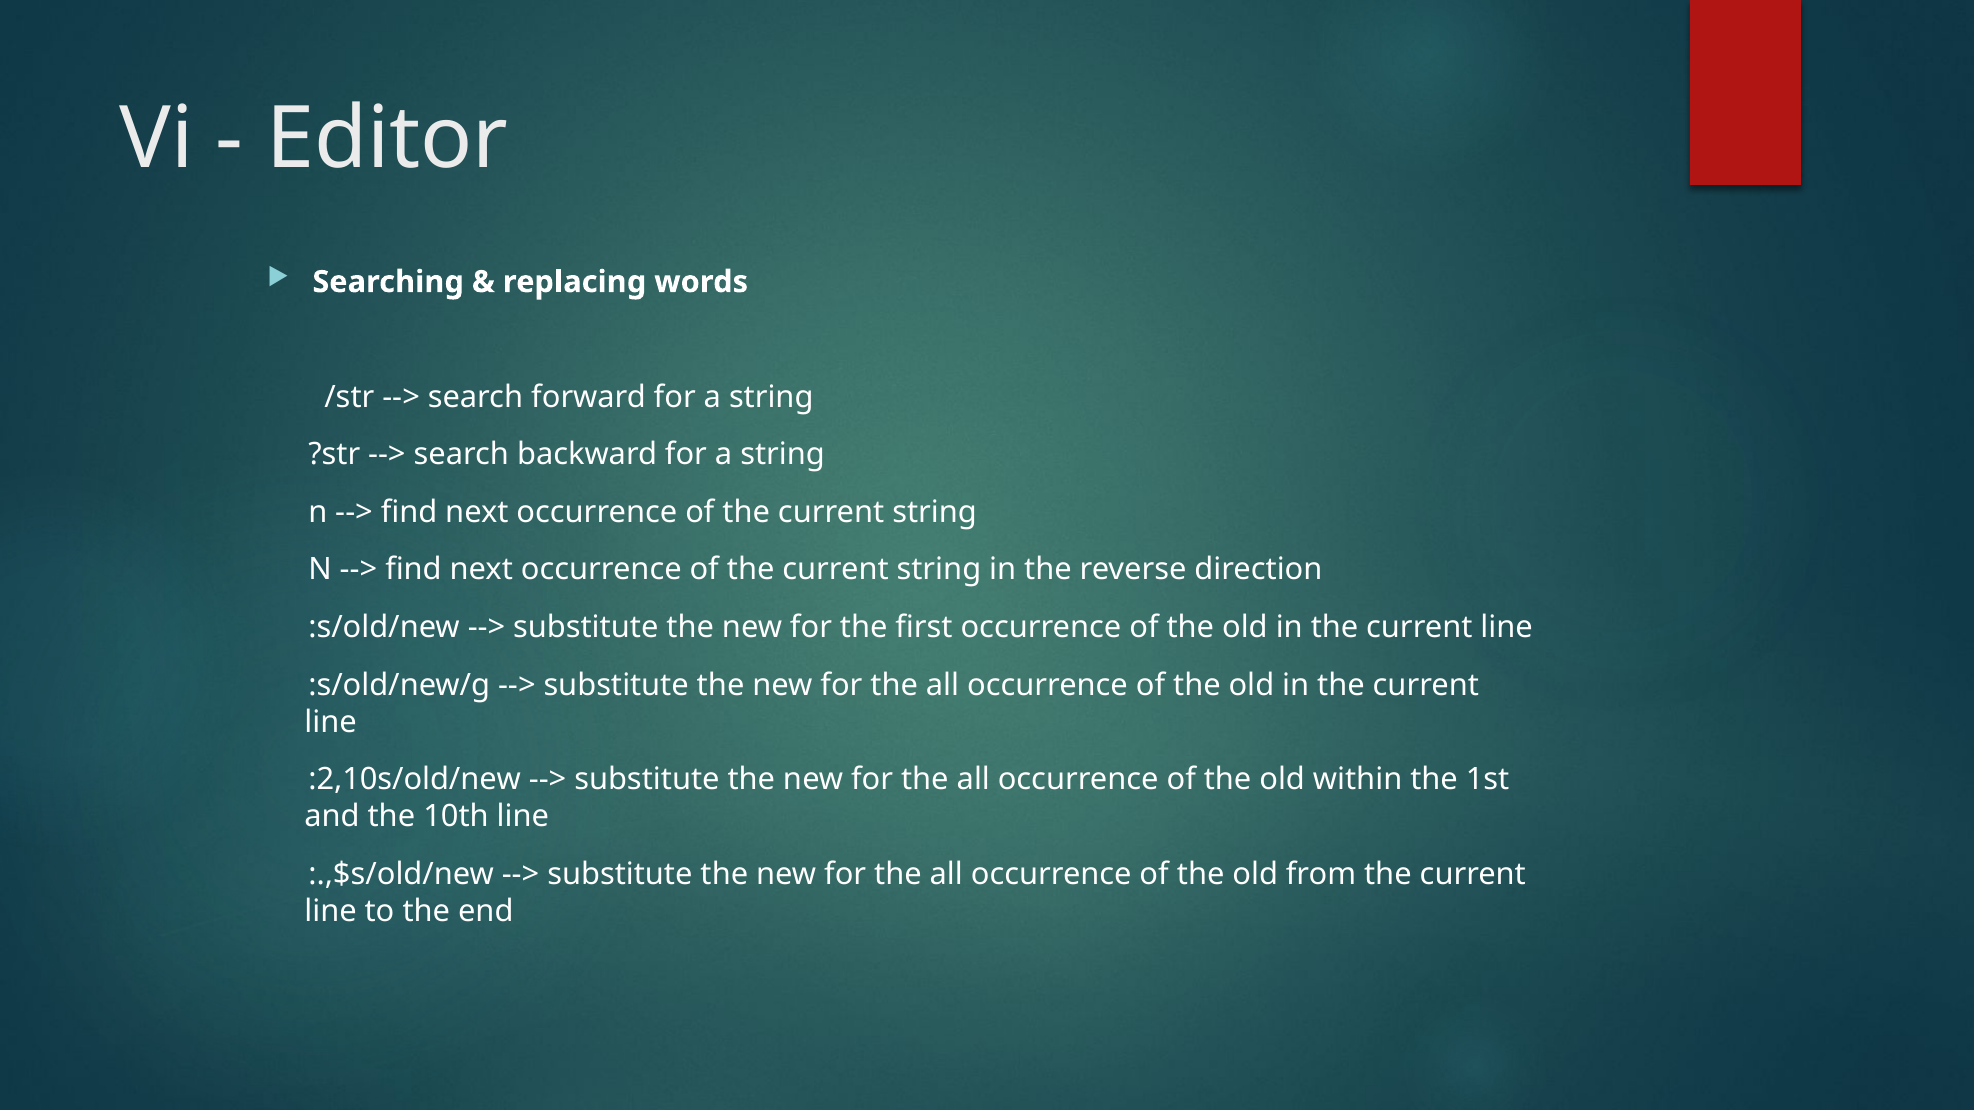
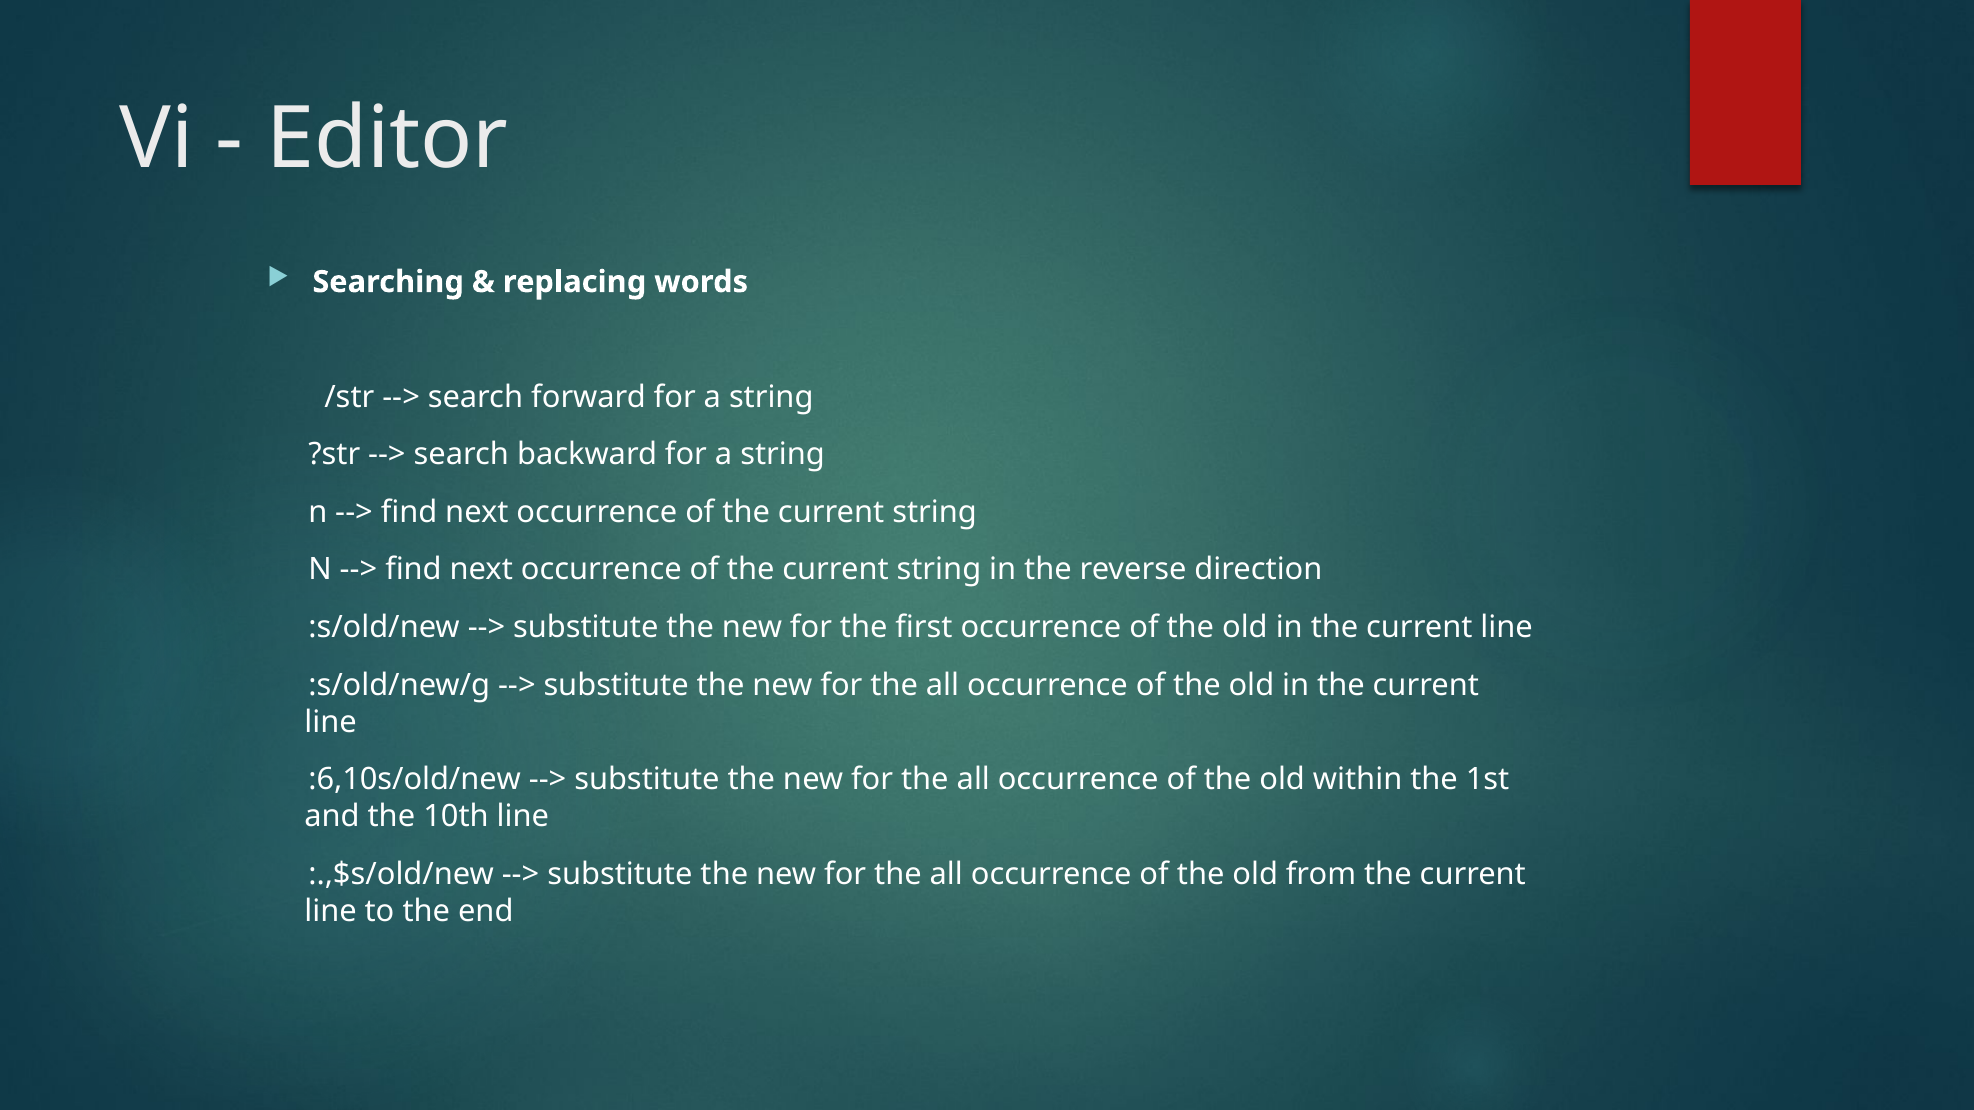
:2,10s/old/new: :2,10s/old/new -> :6,10s/old/new (415, 780)
